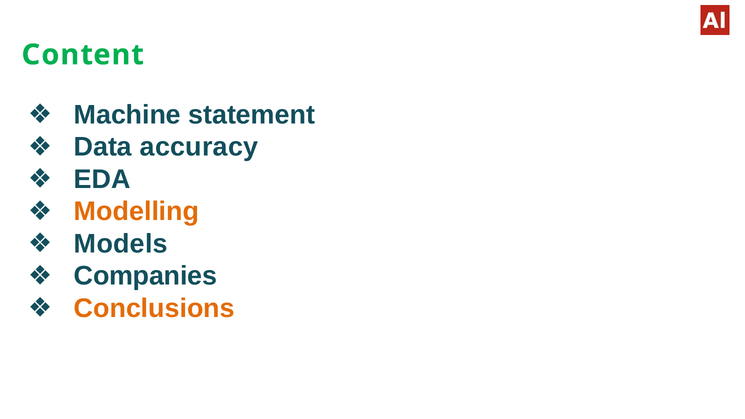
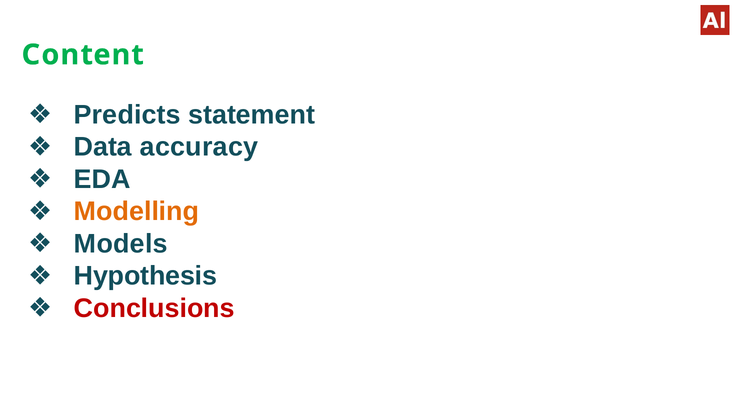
Machine: Machine -> Predicts (127, 115)
Companies: Companies -> Hypothesis (145, 276)
Conclusions colour: orange -> red (154, 308)
